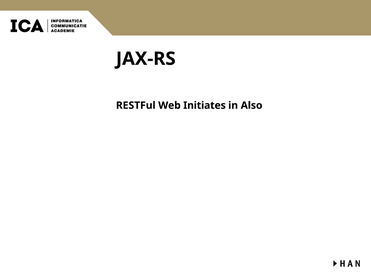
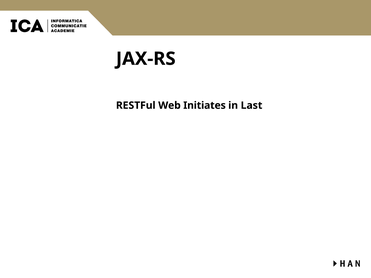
Also: Also -> Last (252, 106)
